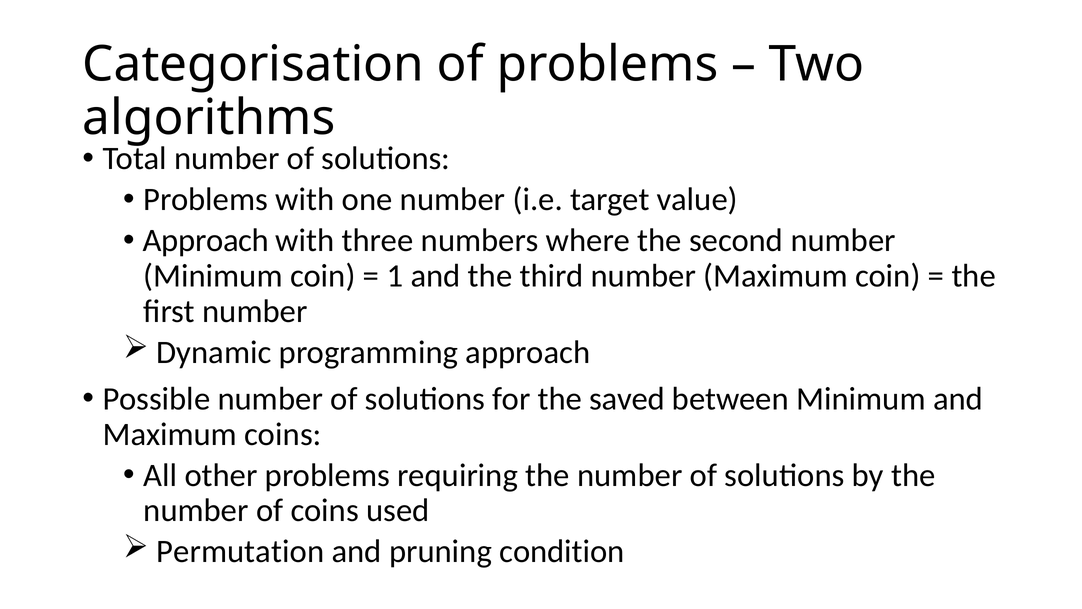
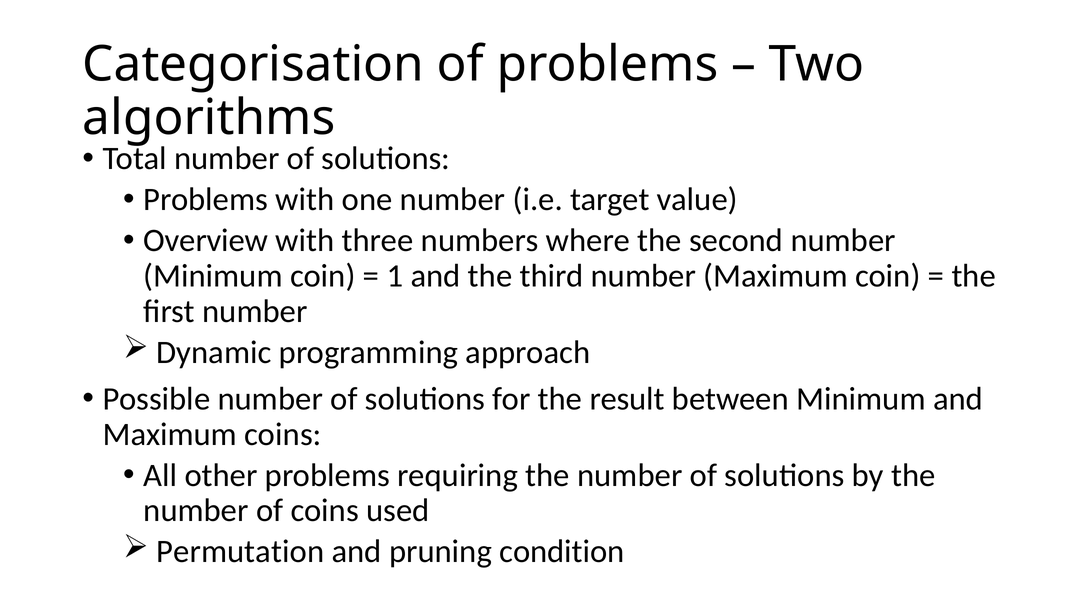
Approach: Approach -> Overview (206, 240)
saved: saved -> result (627, 399)
